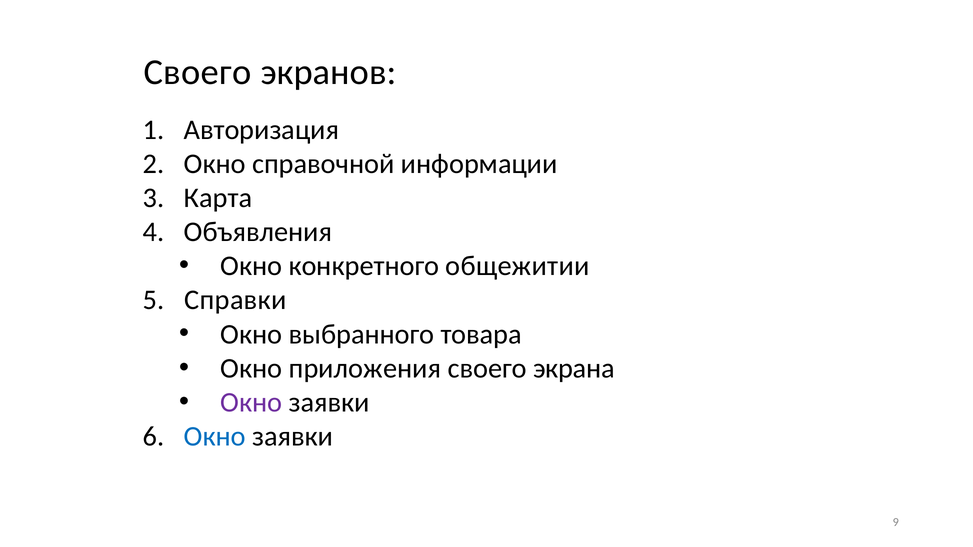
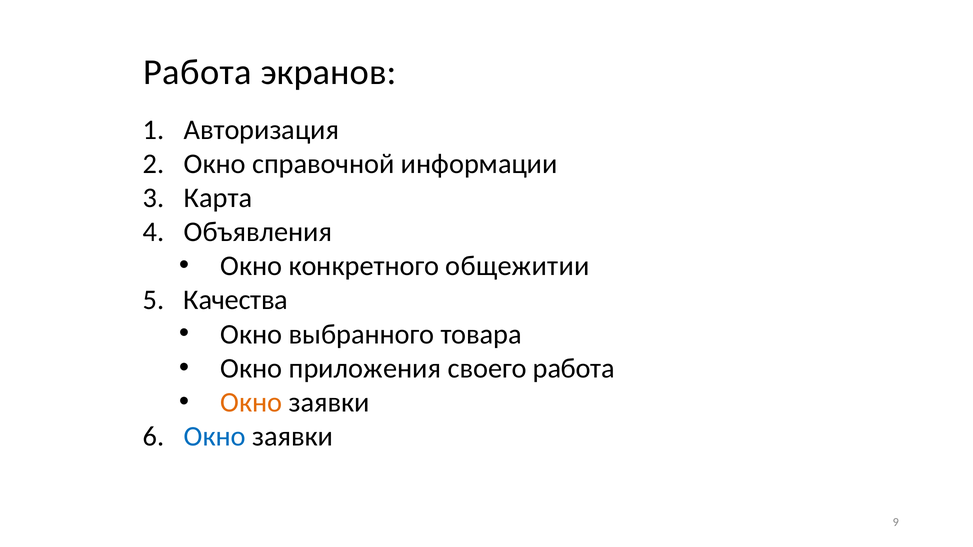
Своего: Своего -> Работа (197, 72)
Справки: Справки -> Качества (236, 300)
своего экрана: экрана -> работа (574, 368)
Окно colour: purple -> orange (251, 403)
